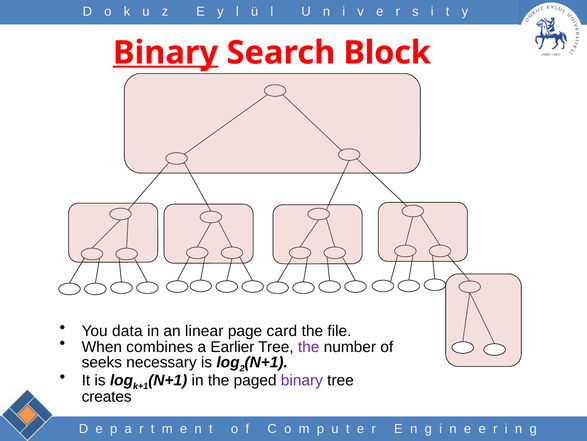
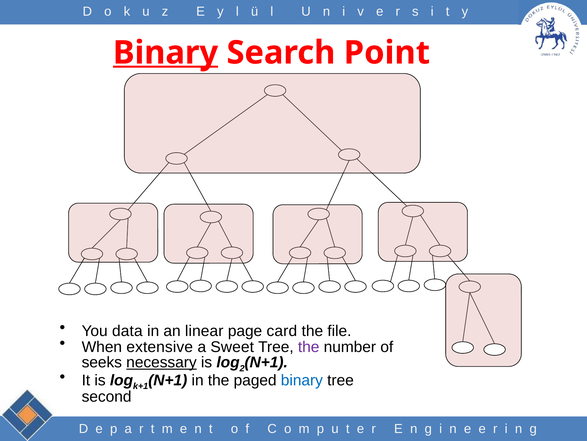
Block: Block -> Point (387, 53)
combines: combines -> extensive (160, 346)
Earlier: Earlier -> Sweet (232, 346)
necessary underline: none -> present (161, 362)
binary colour: purple -> blue (302, 380)
creates: creates -> second (107, 396)
